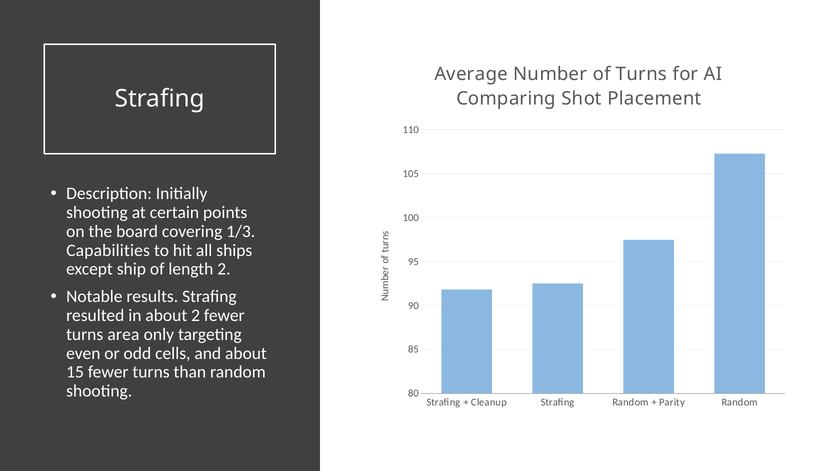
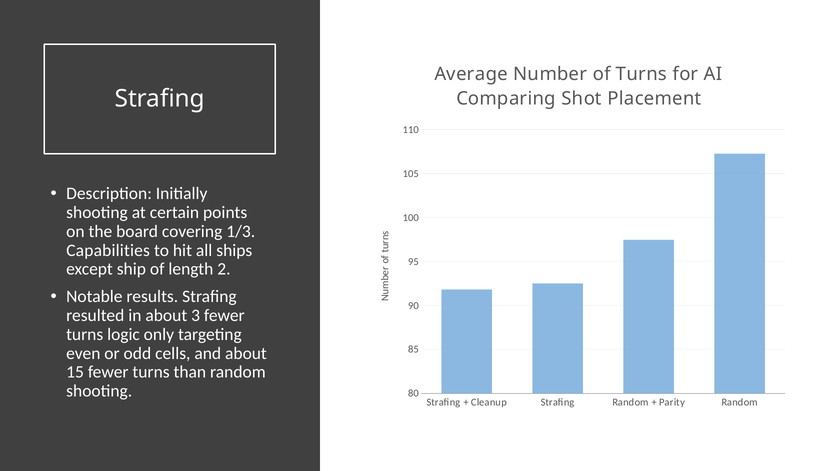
about 2: 2 -> 3 (196, 316)
area: area -> logic (124, 335)
